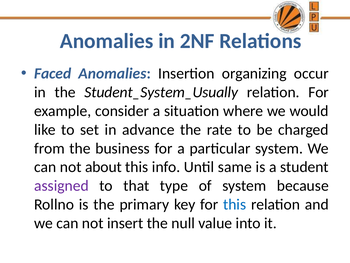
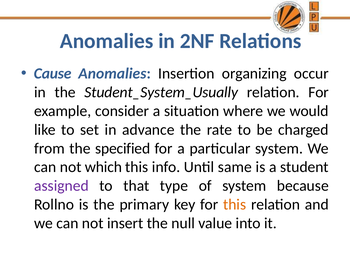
Faced: Faced -> Cause (53, 73)
business: business -> specified (123, 148)
about: about -> which (103, 167)
this colour: blue -> orange (235, 204)
